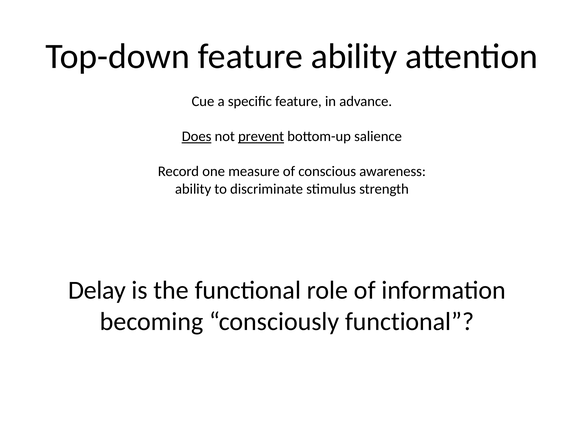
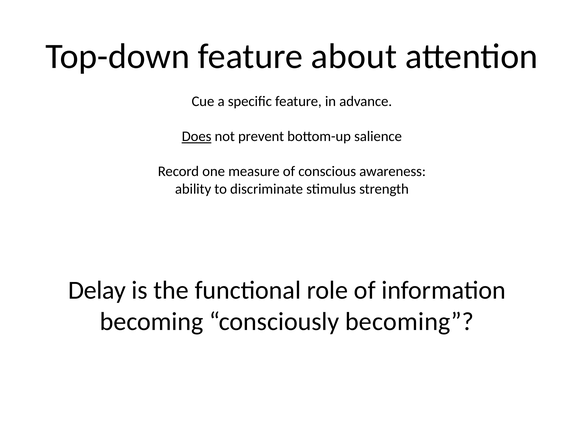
feature ability: ability -> about (354, 57)
prevent underline: present -> none (261, 136)
consciously functional: functional -> becoming (409, 322)
